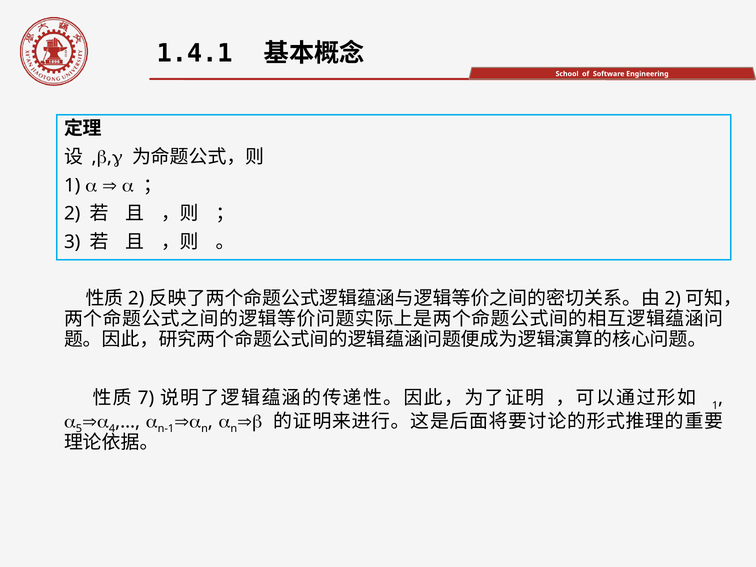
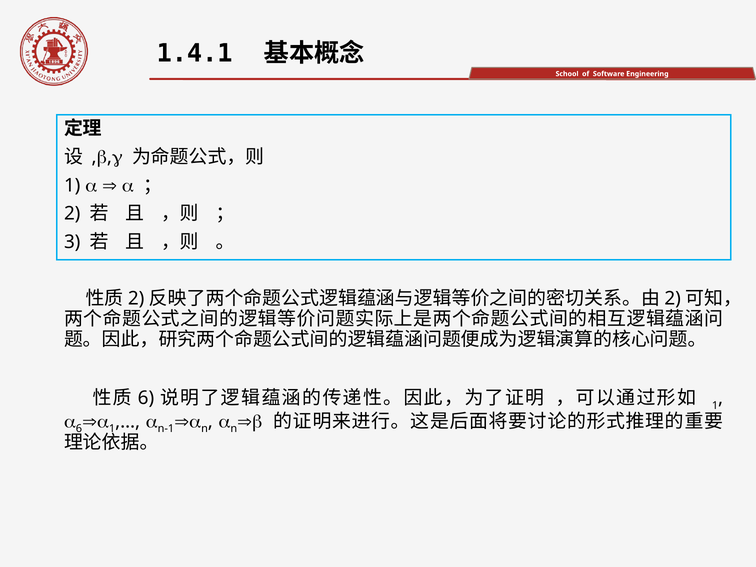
7: 7 -> 6 (146, 398)
5: 5 -> 6 (79, 429)
4: 4 -> 1 (112, 429)
